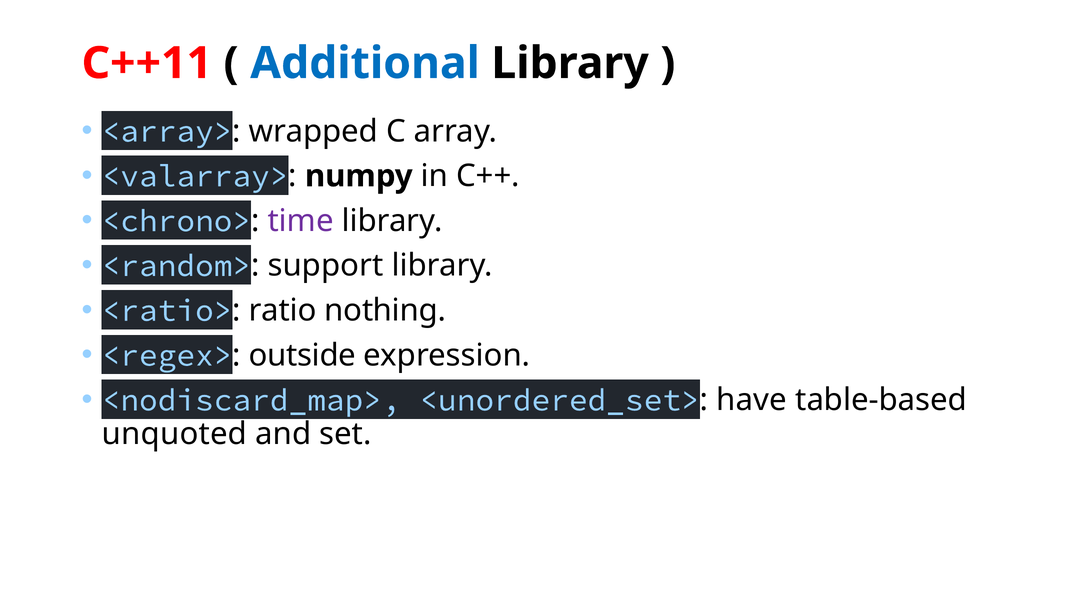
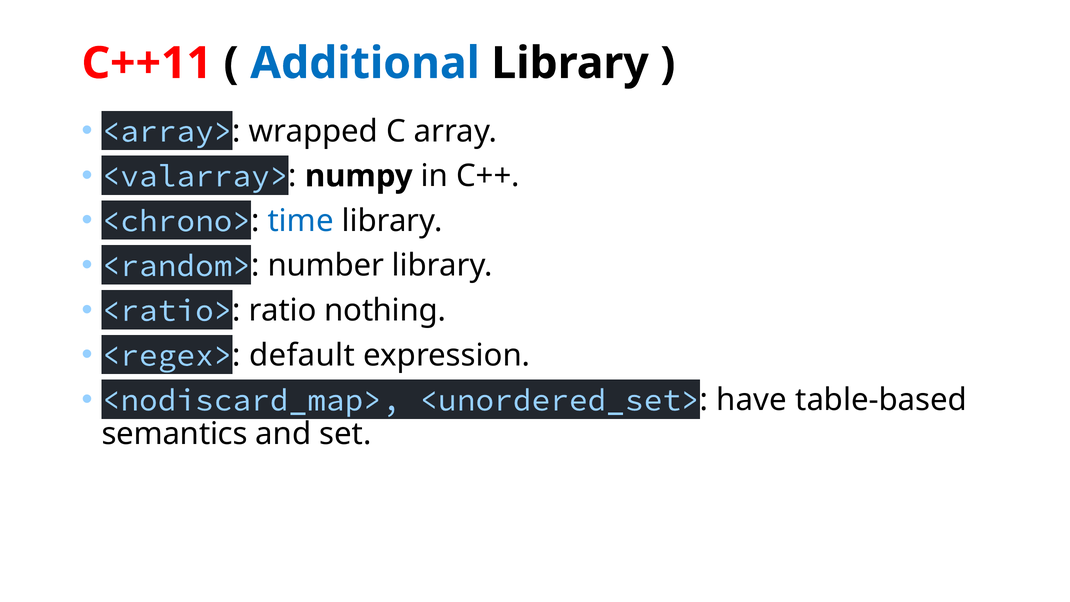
time colour: purple -> blue (301, 221)
support: support -> number (326, 266)
outside: outside -> default (302, 355)
unquoted: unquoted -> semantics (175, 434)
